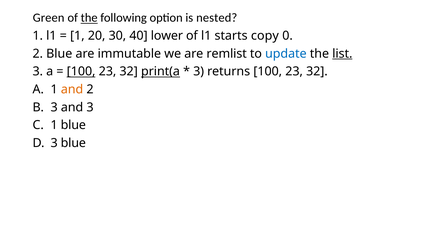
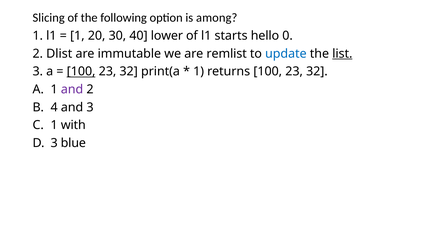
Green: Green -> Slicing (49, 18)
the underline: present -> none (89, 18)
nested: nested -> among (217, 18)
copy: copy -> hello (265, 36)
2 Blue: Blue -> Dlist (59, 54)
print(a underline: present -> none (160, 72)
3: 3 -> 1 (199, 72)
and colour: orange -> purple (72, 90)
3: 3 -> 4 (54, 107)
1 blue: blue -> with (73, 125)
